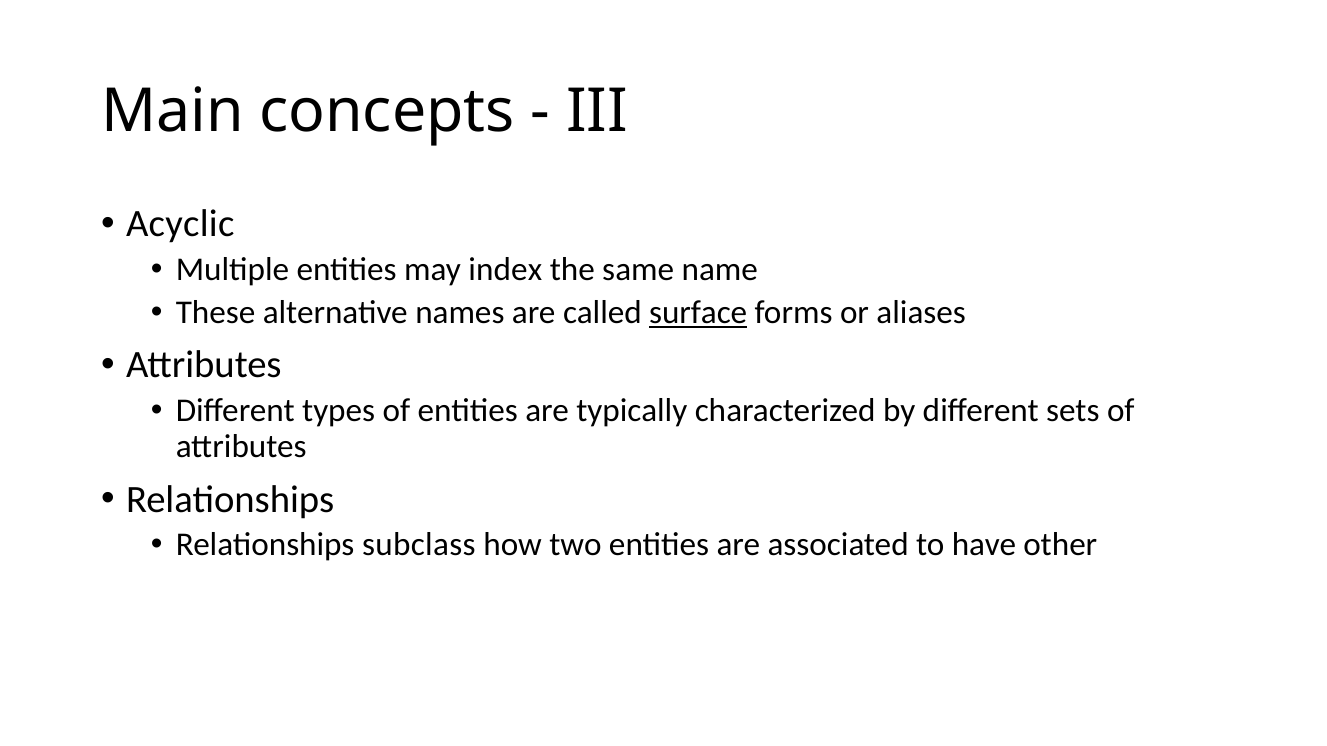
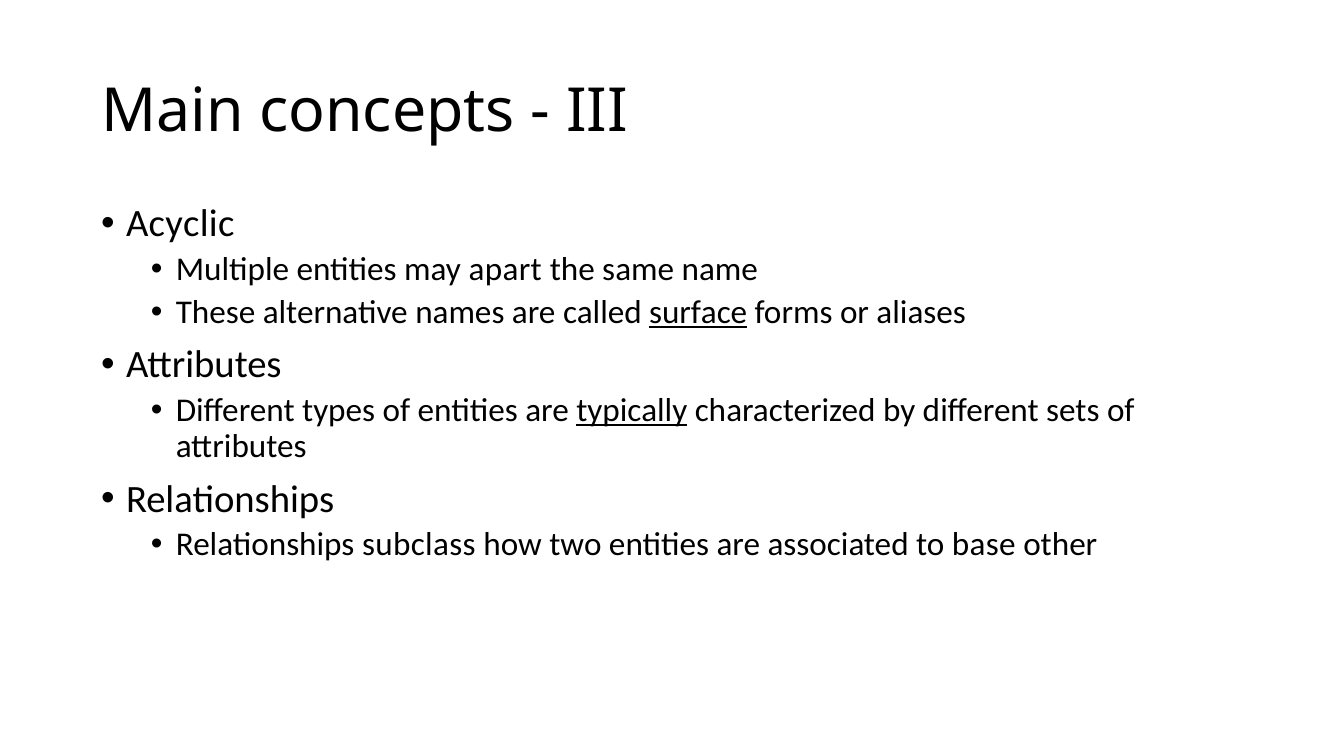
index: index -> apart (505, 270)
typically underline: none -> present (632, 411)
have: have -> base (984, 545)
